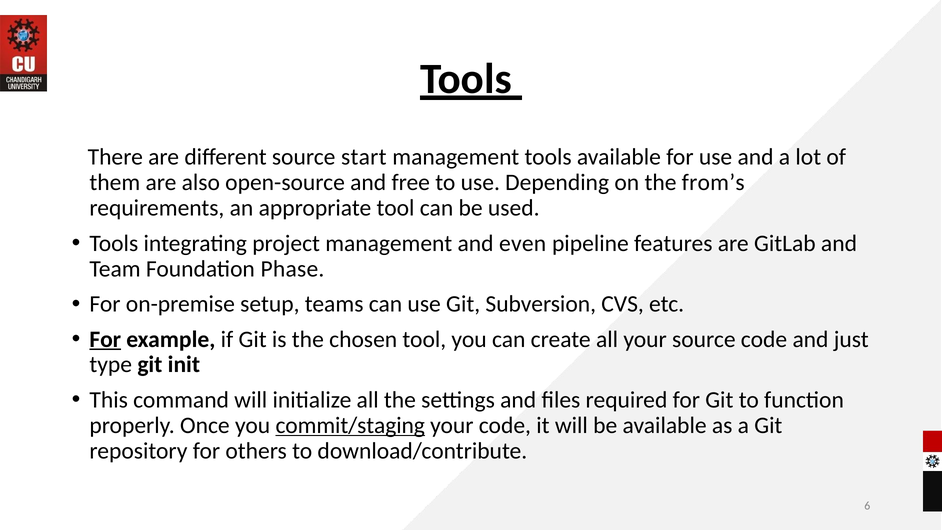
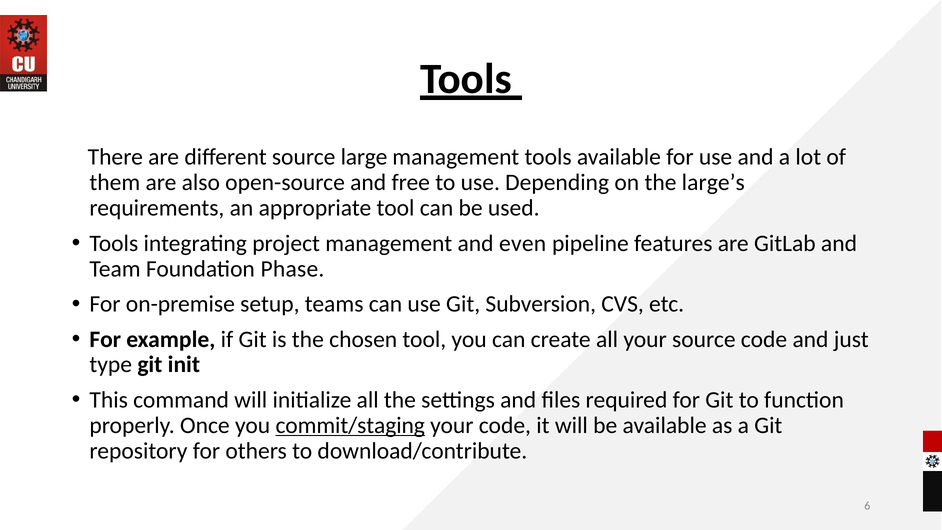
start: start -> large (364, 157)
from’s: from’s -> large’s (713, 183)
For underline: present -> none (105, 339)
